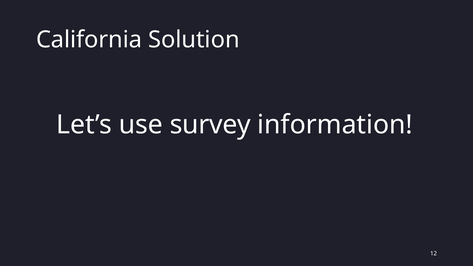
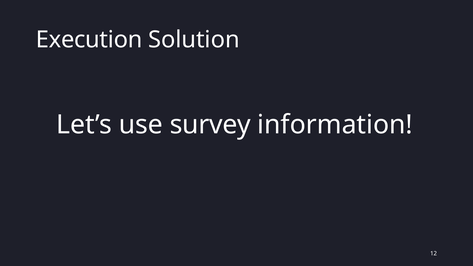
California: California -> Execution (89, 40)
